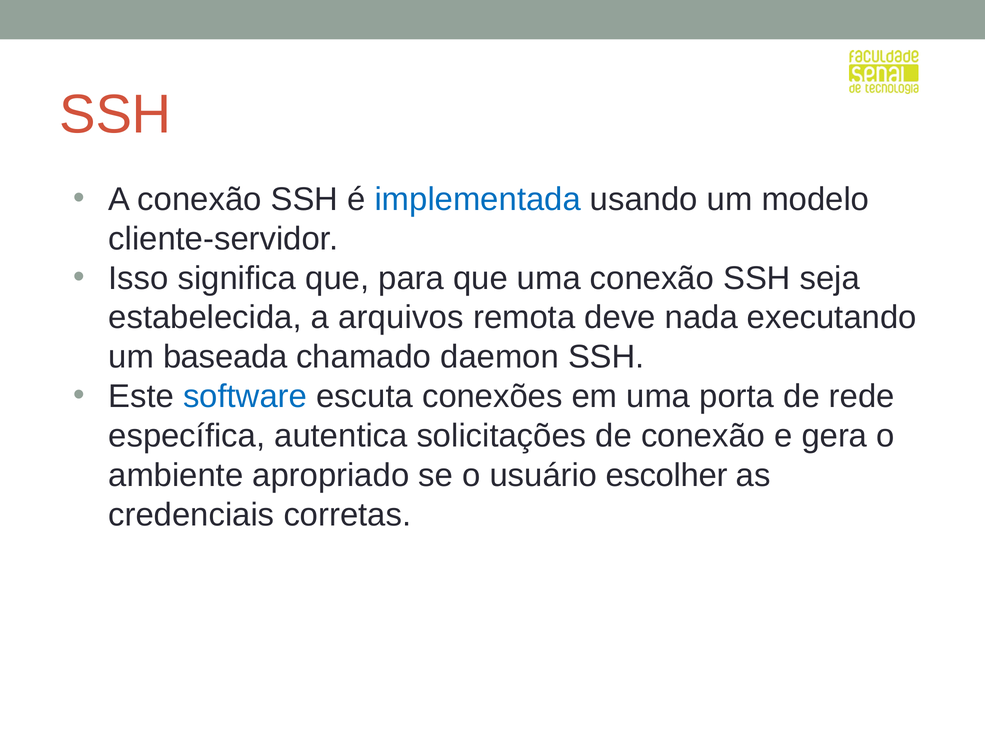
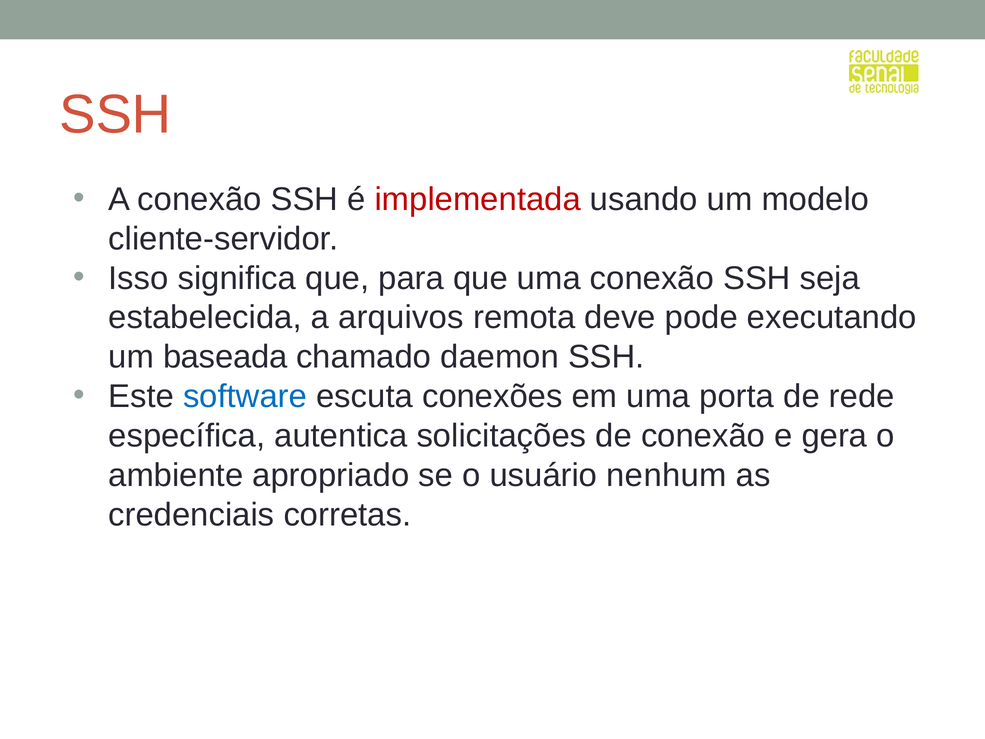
implementada colour: blue -> red (478, 199)
nada: nada -> pode (701, 318)
escolher: escolher -> nenhum (666, 475)
